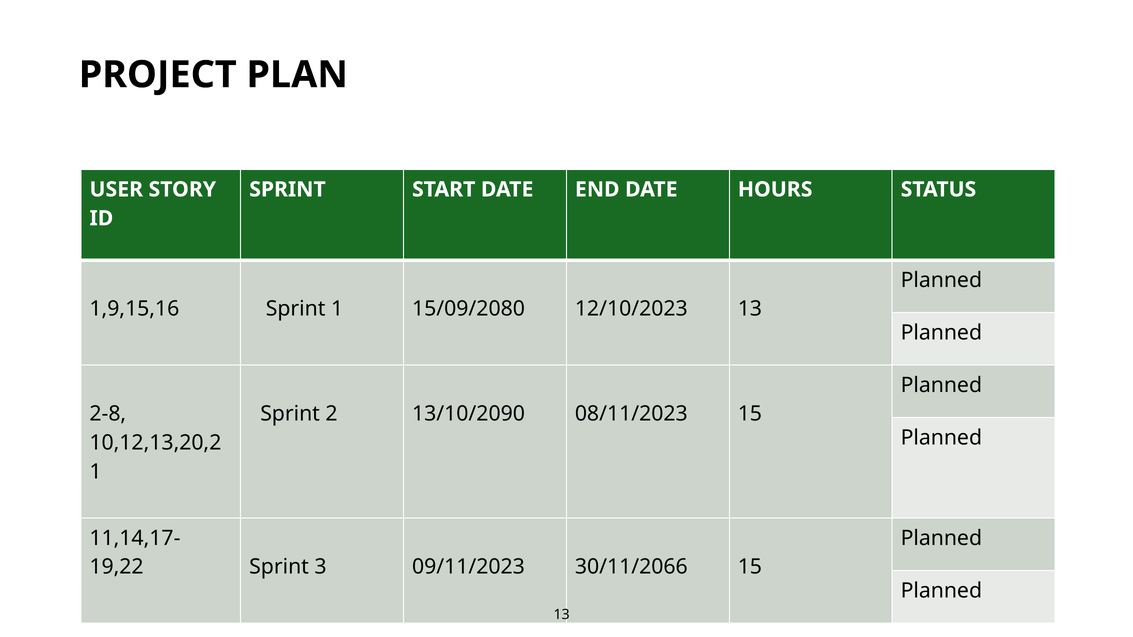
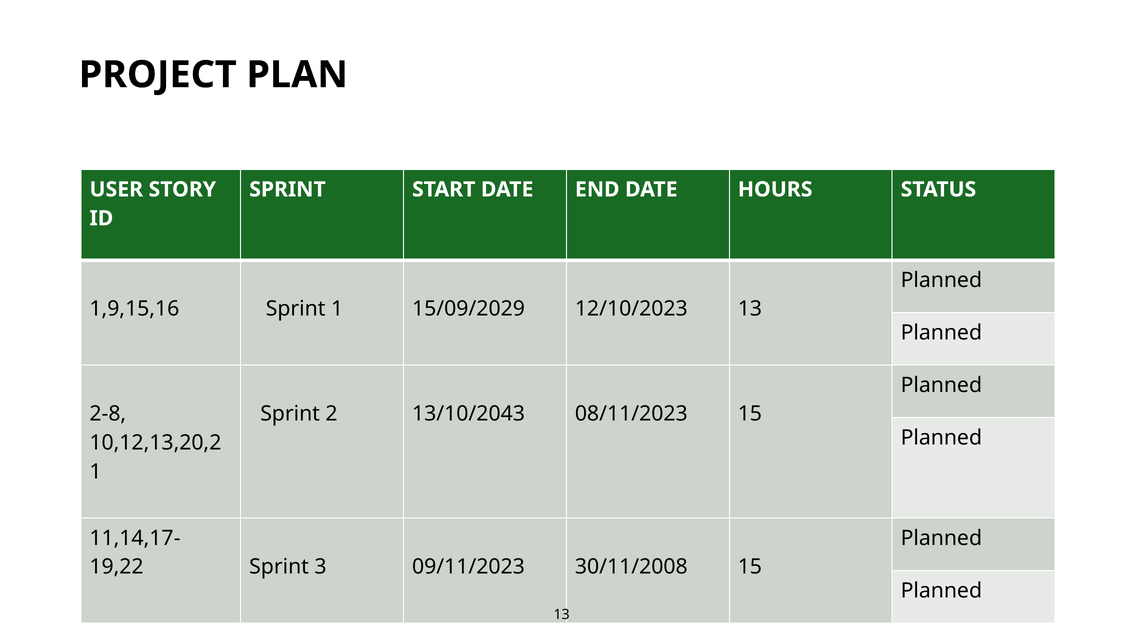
15/09/2080: 15/09/2080 -> 15/09/2029 (469, 309)
13/10/2090: 13/10/2090 -> 13/10/2043 (469, 414)
30/11/2066: 30/11/2066 -> 30/11/2008 (631, 567)
